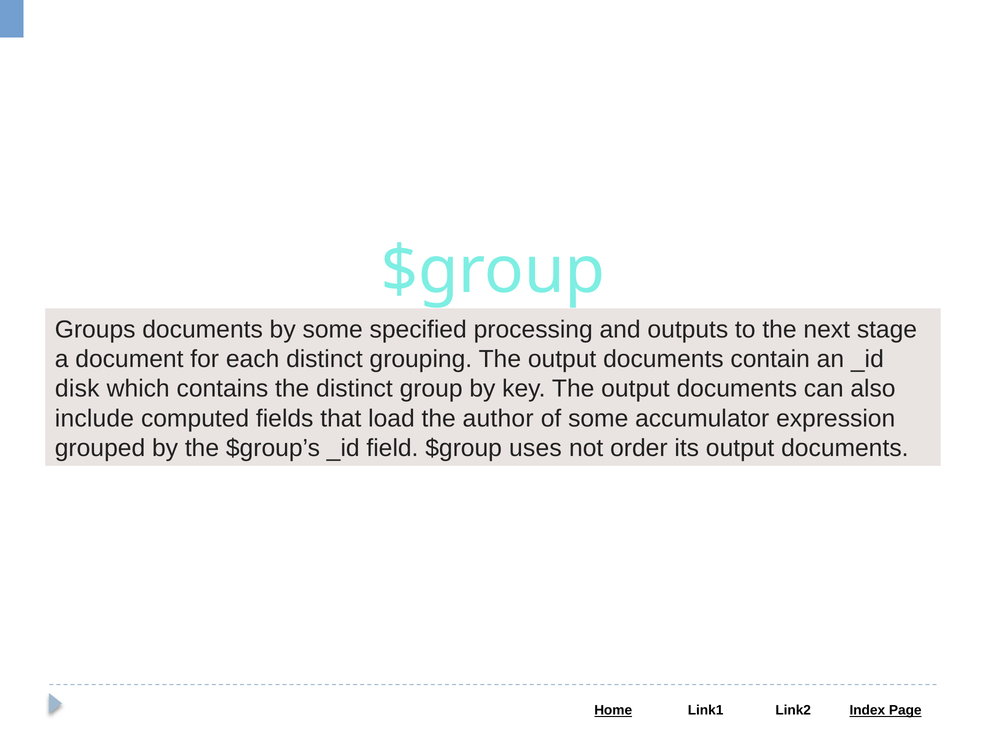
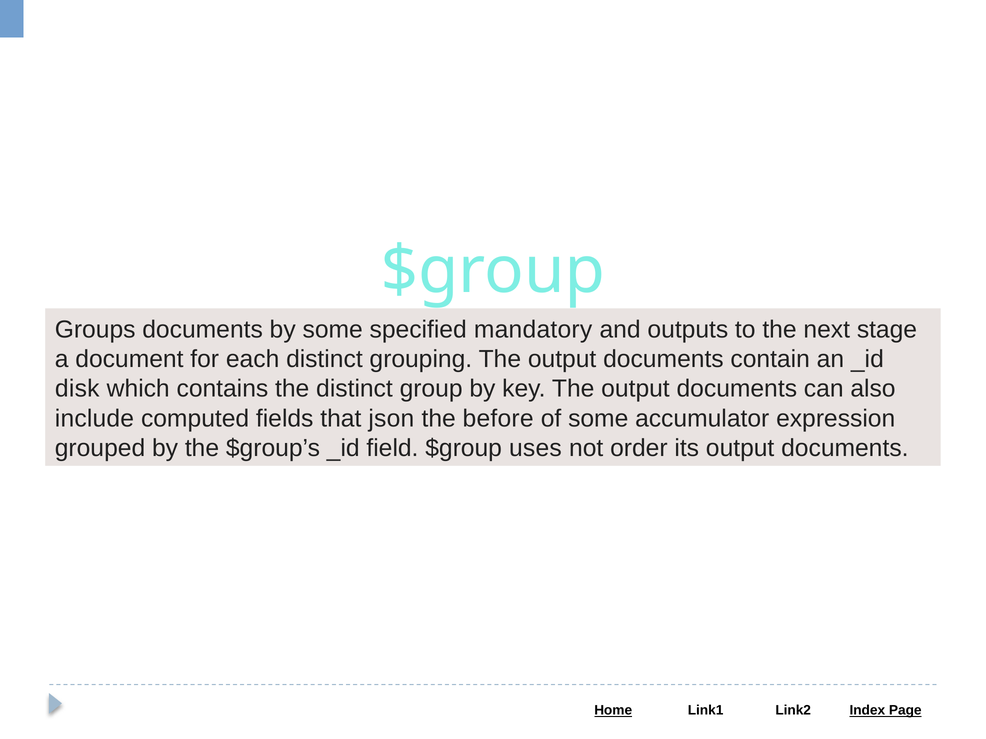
processing: processing -> mandatory (533, 330)
load: load -> json (391, 419)
author: author -> before (498, 419)
